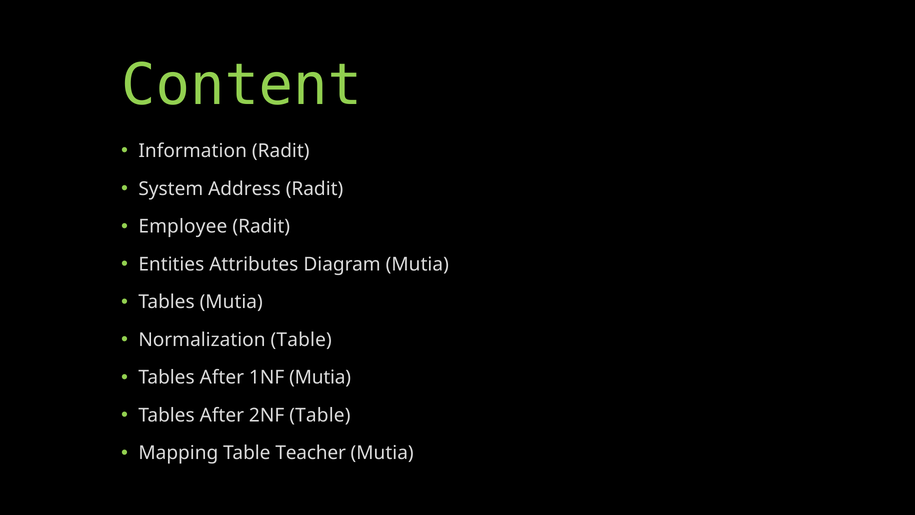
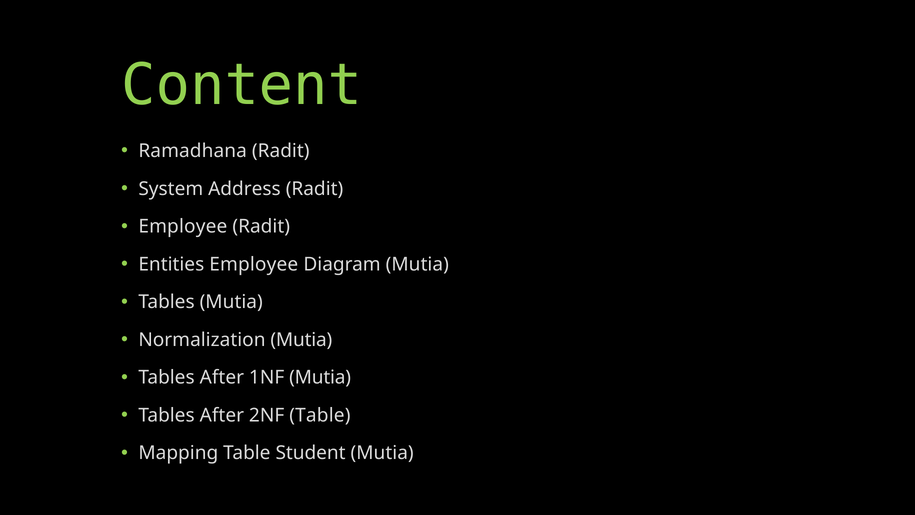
Information: Information -> Ramadhana (193, 151)
Entities Attributes: Attributes -> Employee (254, 264)
Normalization Table: Table -> Mutia (301, 340)
Teacher: Teacher -> Student (311, 453)
